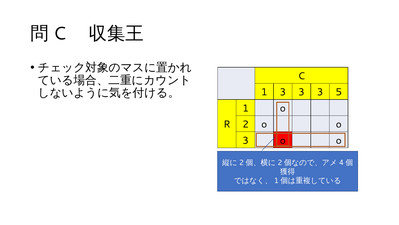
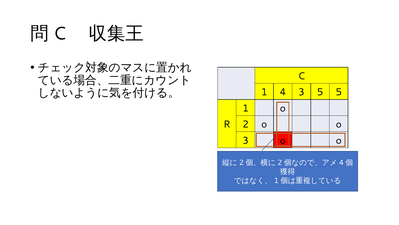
1 3: 3 -> 4 (283, 92)
3: 3 -> 5 (320, 92)
